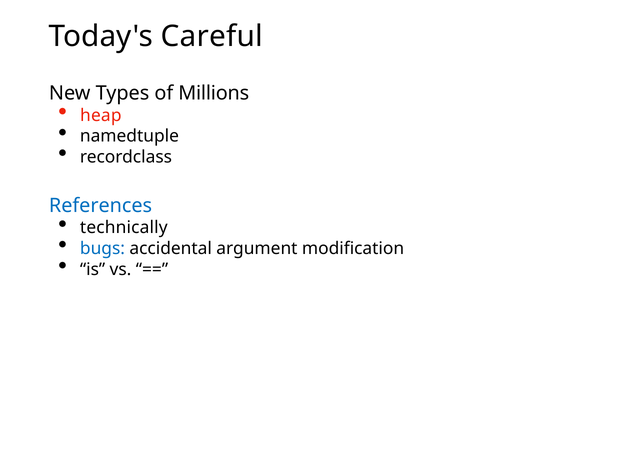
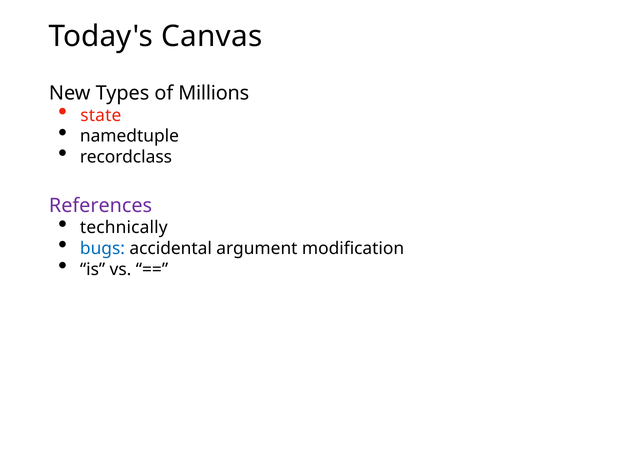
Careful: Careful -> Canvas (212, 37)
heap: heap -> state (101, 115)
References colour: blue -> purple (101, 206)
